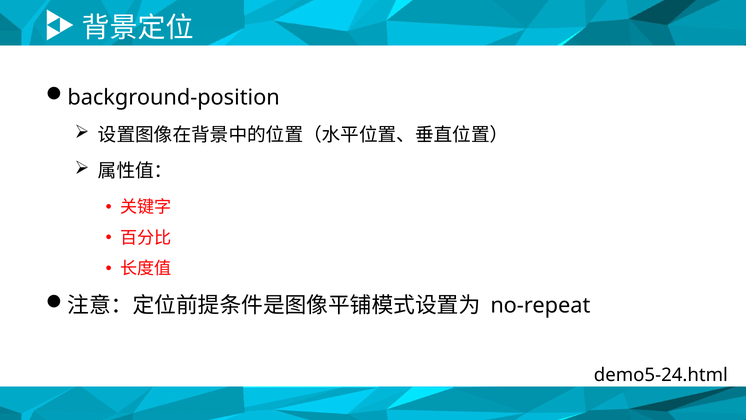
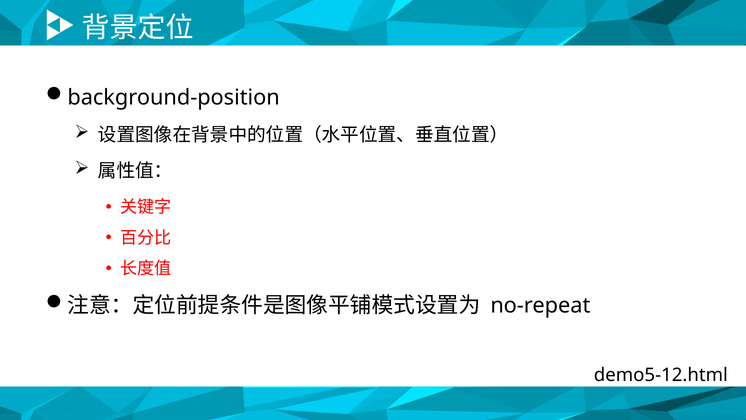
demo5-24.html: demo5-24.html -> demo5-12.html (661, 375)
